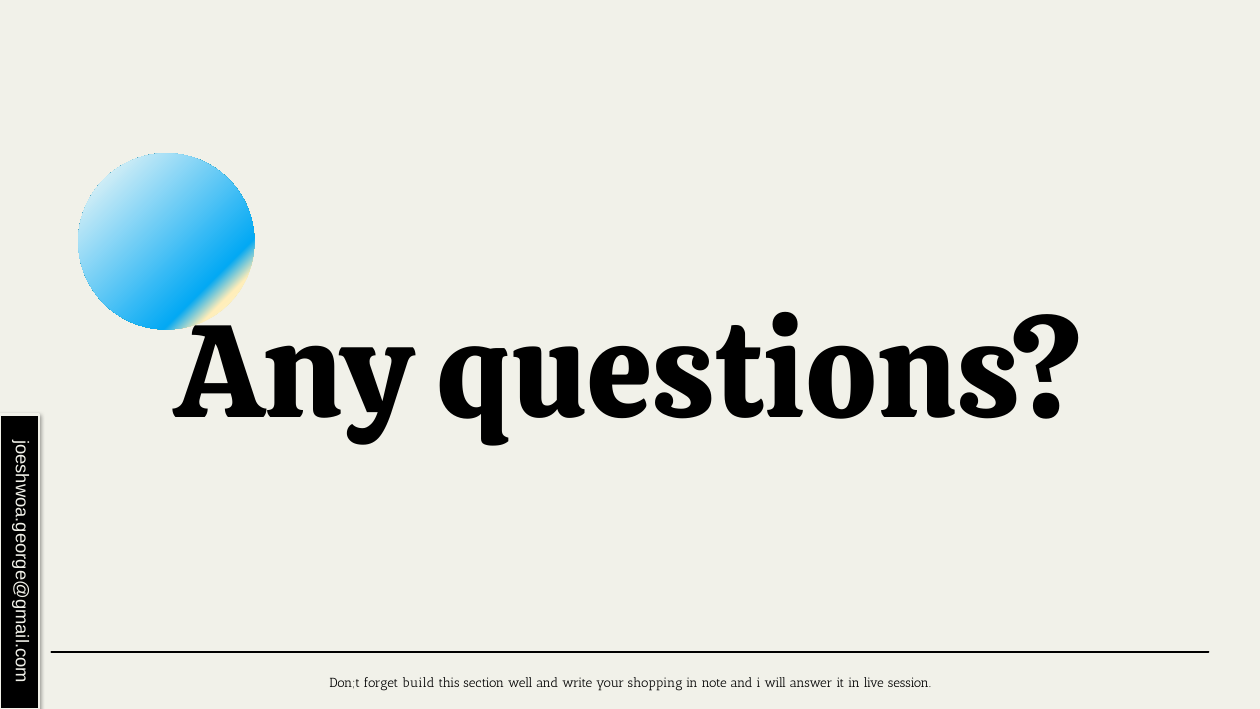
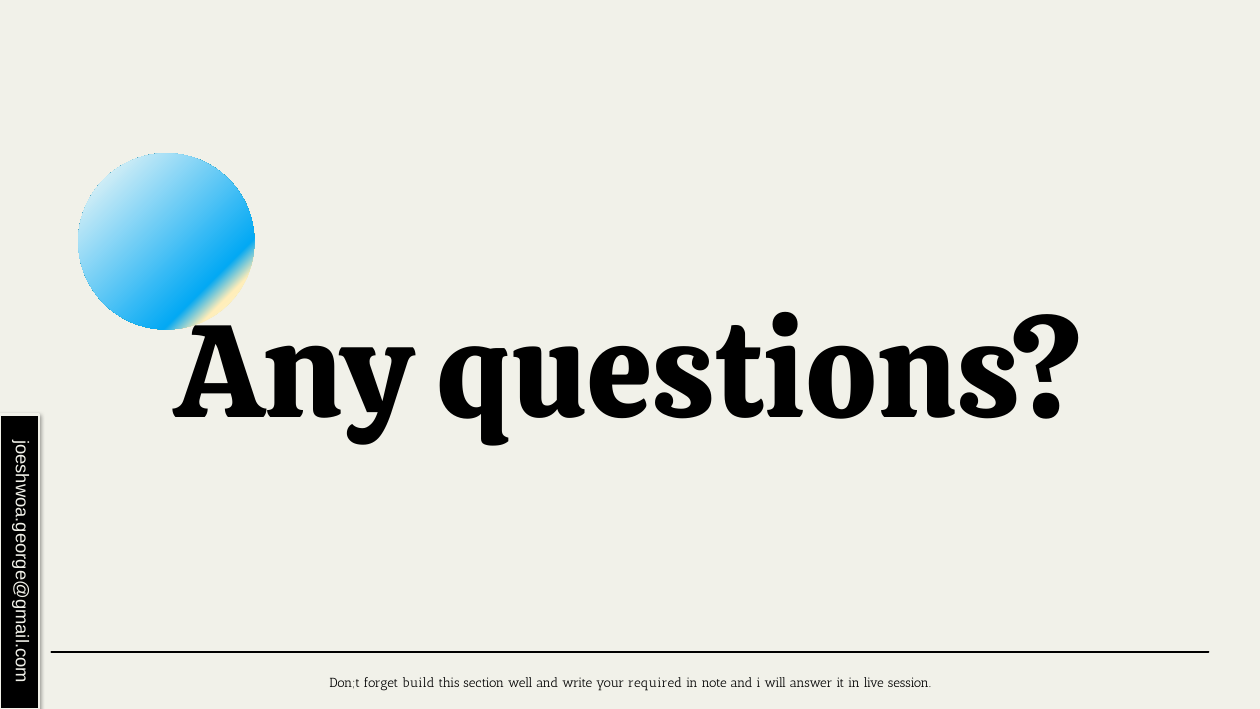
shopping: shopping -> required (655, 683)
